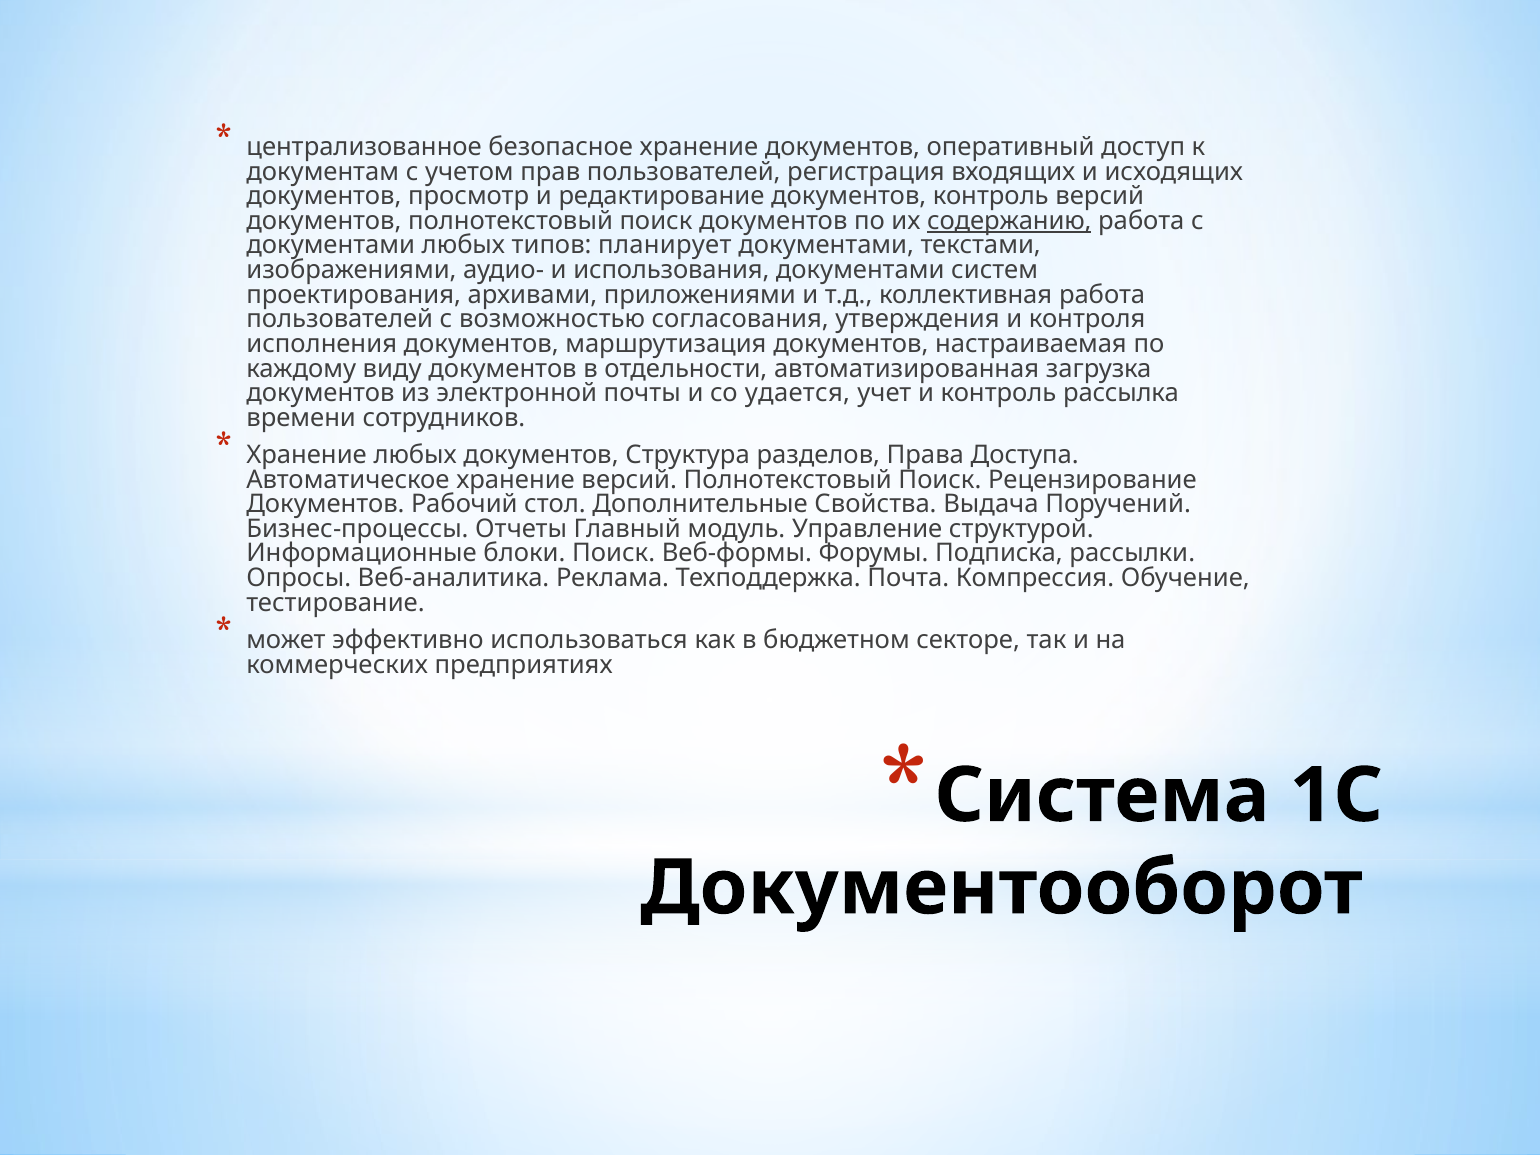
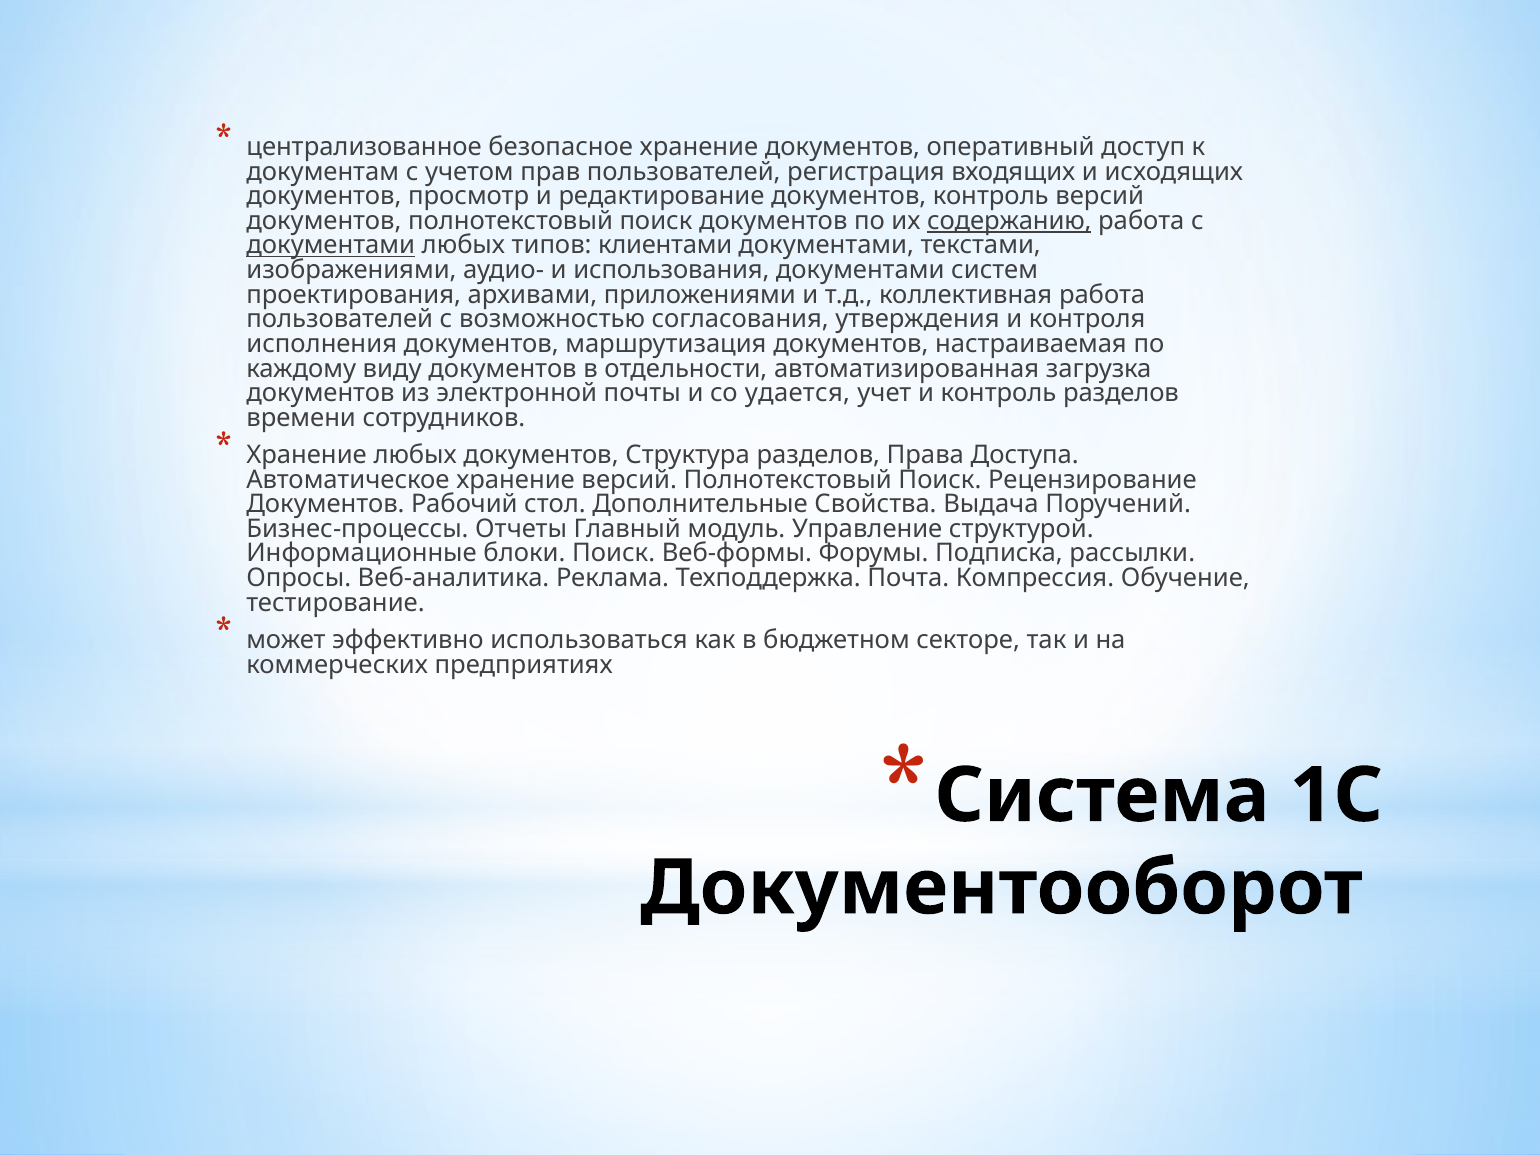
документами underline: none -> present (331, 246)
планирует: планирует -> клиентами (665, 246)
контроль рассылка: рассылка -> разделов (1121, 393)
